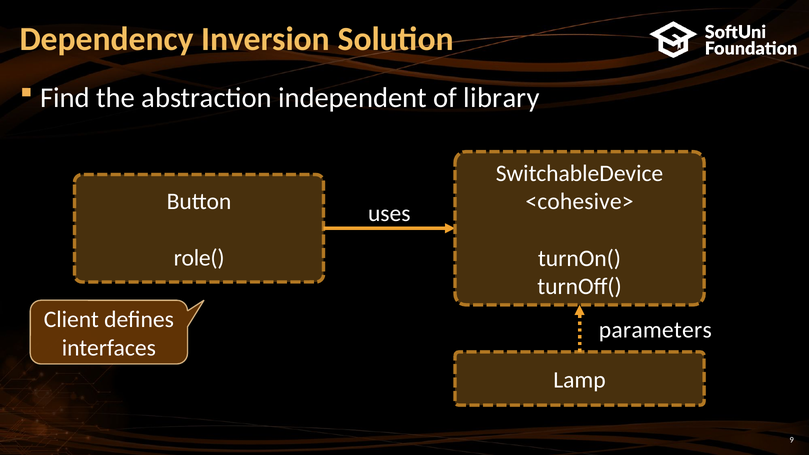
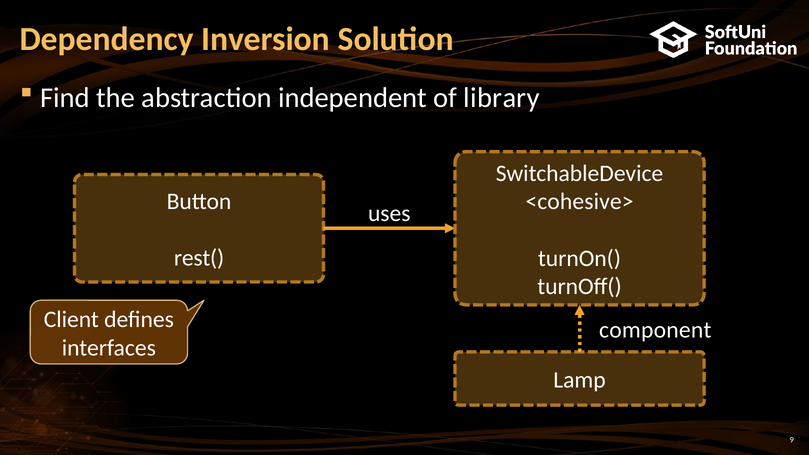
role(: role( -> rest( (199, 258)
parameters: parameters -> component (655, 330)
